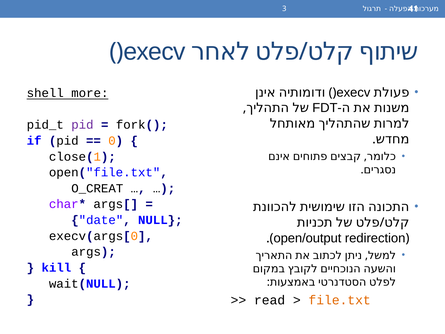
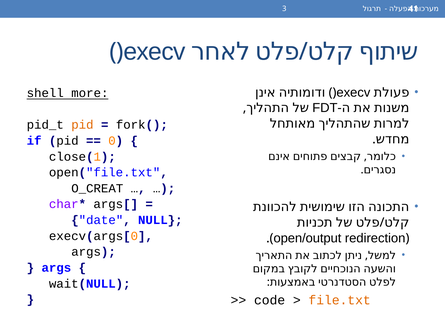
pid colour: purple -> orange (82, 125)
kill: kill -> args (56, 268)
read: read -> code (270, 300)
